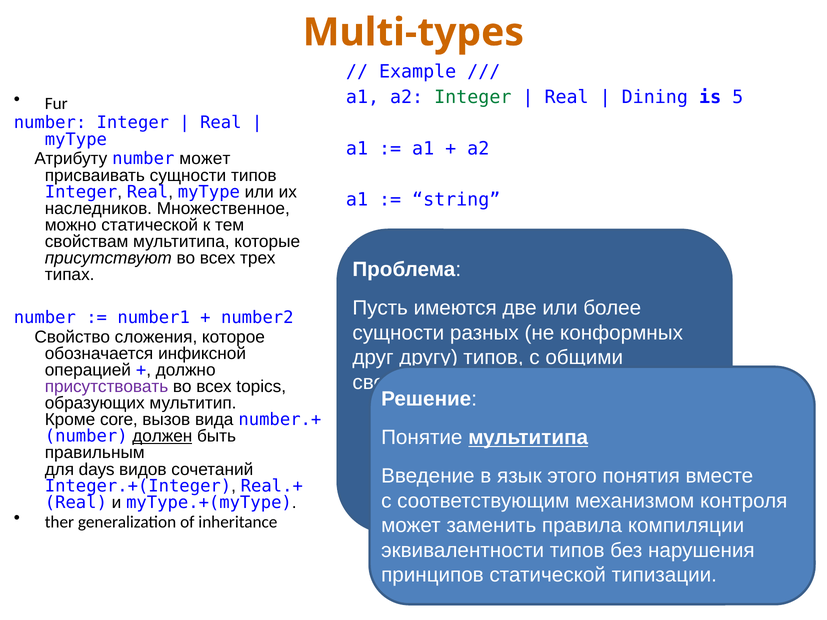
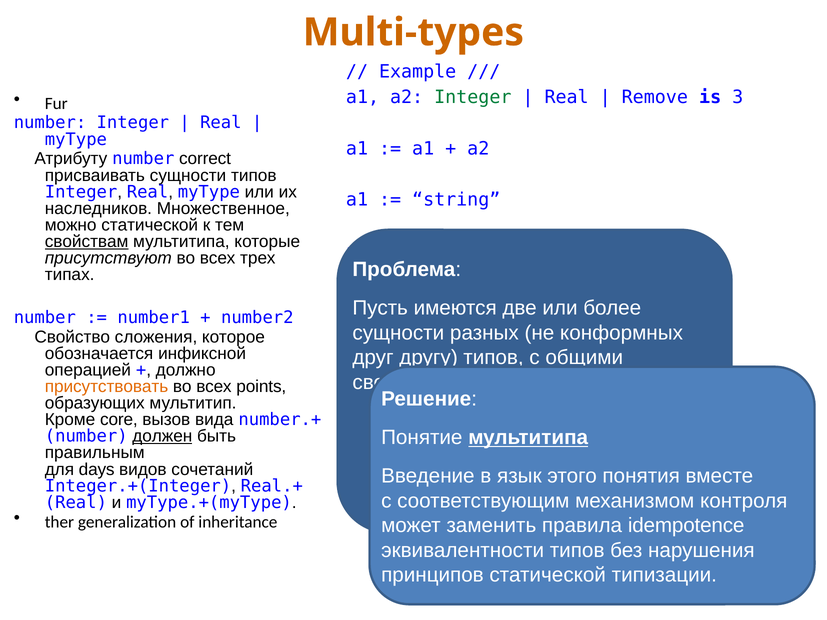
Dining: Dining -> Remove (655, 97)
5: 5 -> 3 (738, 97)
number может: может -> correct (205, 159)
свойствам underline: none -> present (87, 242)
присутствовать colour: purple -> orange (107, 387)
topics: topics -> points (261, 387)
компиляции: компиляции -> idempotence (686, 526)
